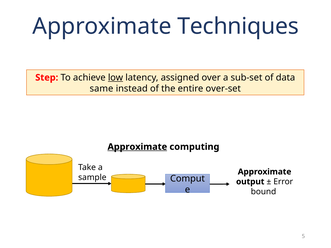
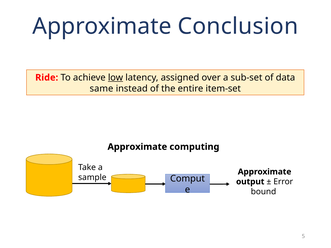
Techniques: Techniques -> Conclusion (238, 26)
Step: Step -> Ride (47, 78)
over-set: over-set -> item-set (223, 89)
Approximate underline: present -> none (137, 147)
